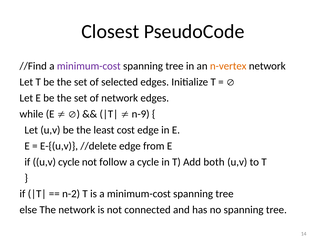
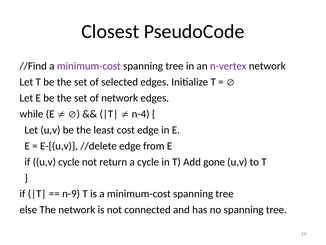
n-vertex colour: orange -> purple (228, 66)
n-9: n-9 -> n-4 (141, 114)
follow: follow -> return (113, 162)
both: both -> gone (214, 162)
n-2: n-2 -> n-9 (71, 193)
